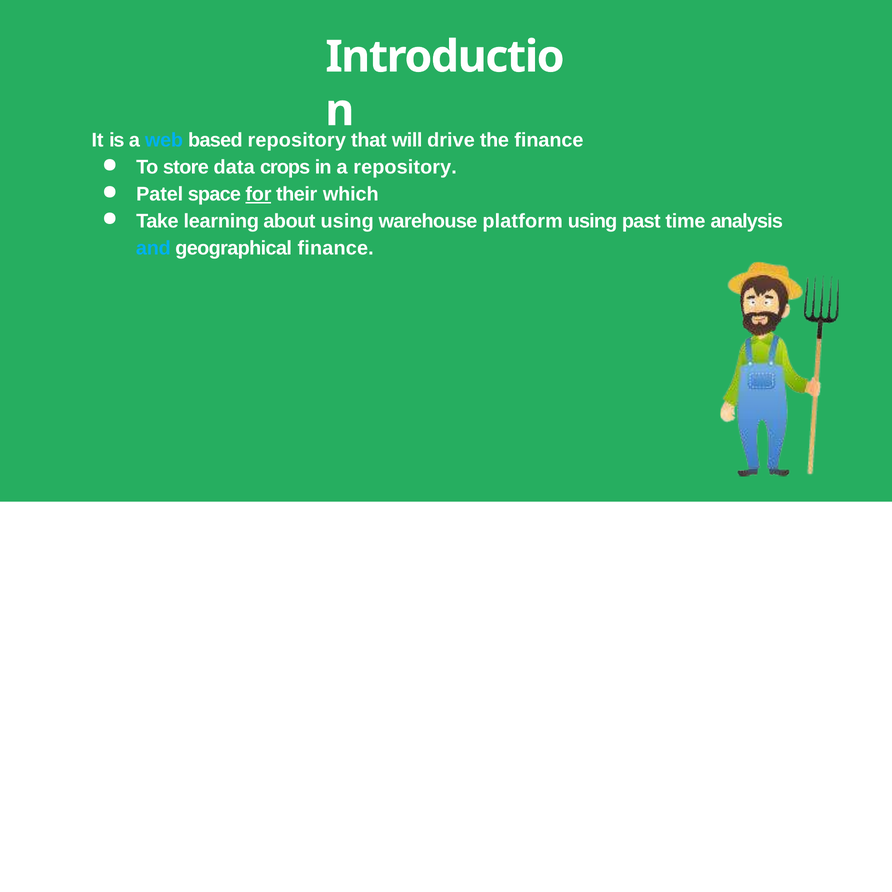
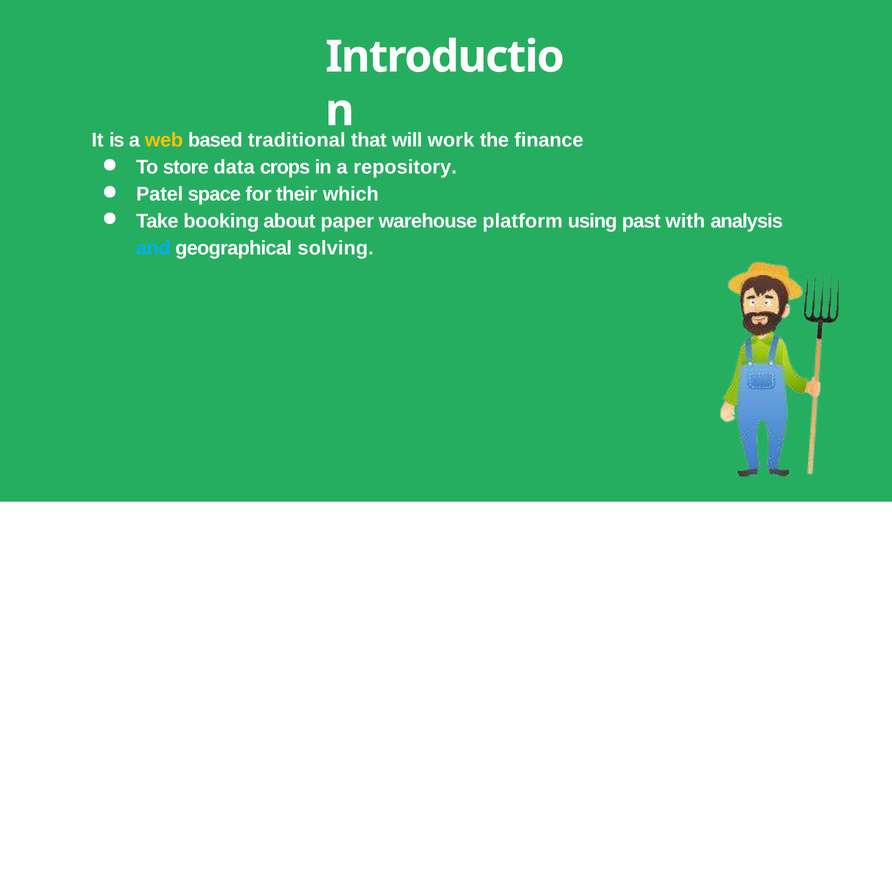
web colour: light blue -> yellow (164, 140)
based repository: repository -> traditional (297, 140)
drive: drive -> work (451, 140)
for underline: present -> none (258, 194)
learning: learning -> booking (221, 221)
about using: using -> paper (347, 221)
time: time -> with (685, 221)
geographical finance: finance -> solving (336, 248)
